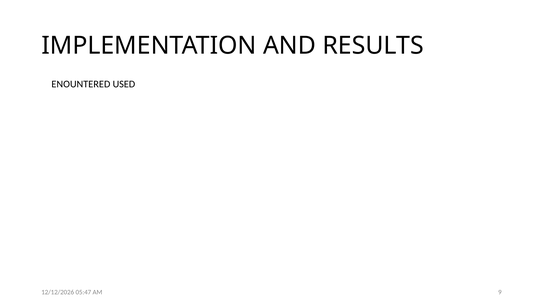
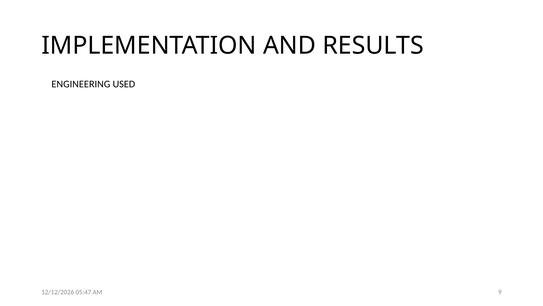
ENOUNTERED: ENOUNTERED -> ENGINEERING (81, 84)
